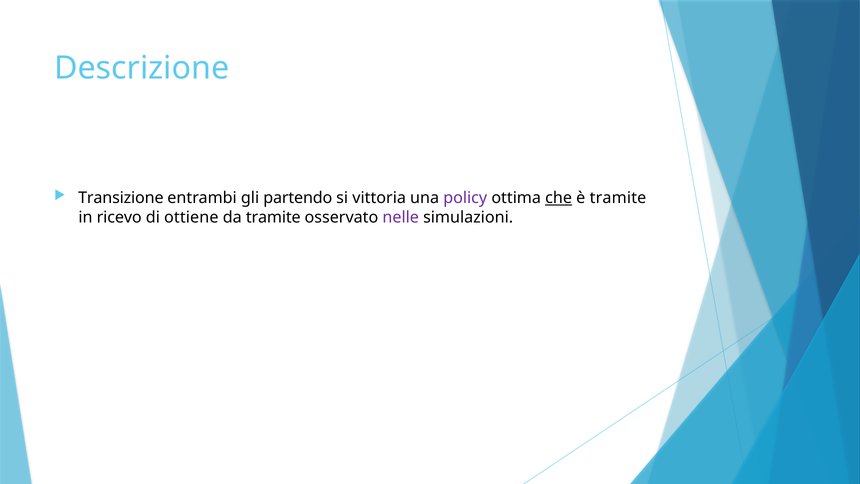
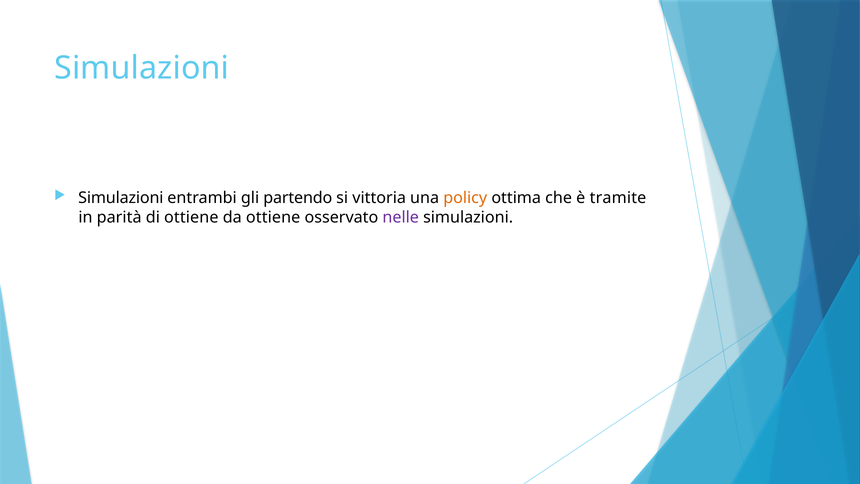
Descrizione: Descrizione -> Simulazioni (142, 68)
Transizione: Transizione -> Simulazioni (121, 198)
policy colour: purple -> orange (465, 198)
che underline: present -> none (559, 198)
ricevo: ricevo -> parità (119, 217)
da tramite: tramite -> ottiene (273, 217)
